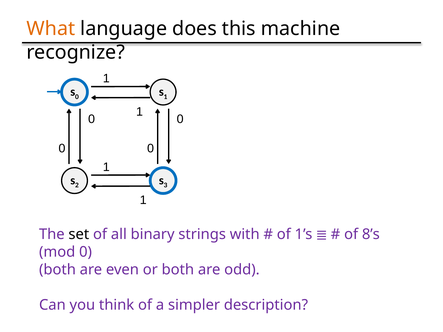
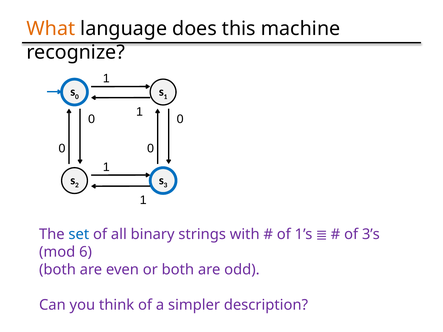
set colour: black -> blue (79, 234)
8’s: 8’s -> 3’s (371, 234)
mod 0: 0 -> 6 (86, 252)
